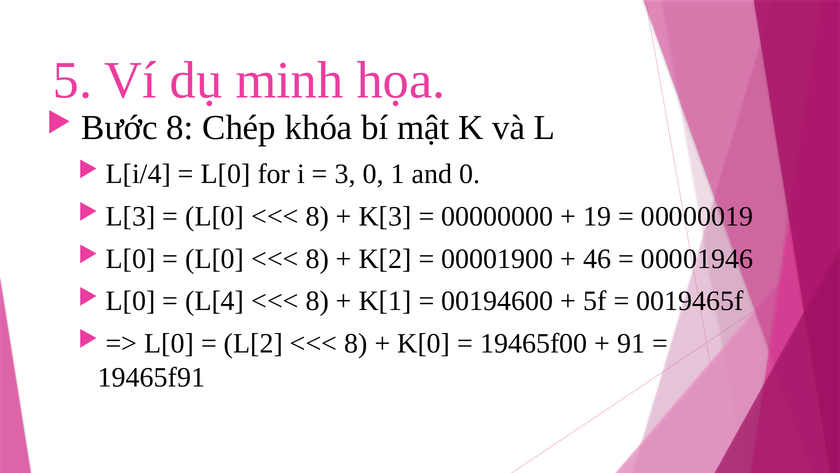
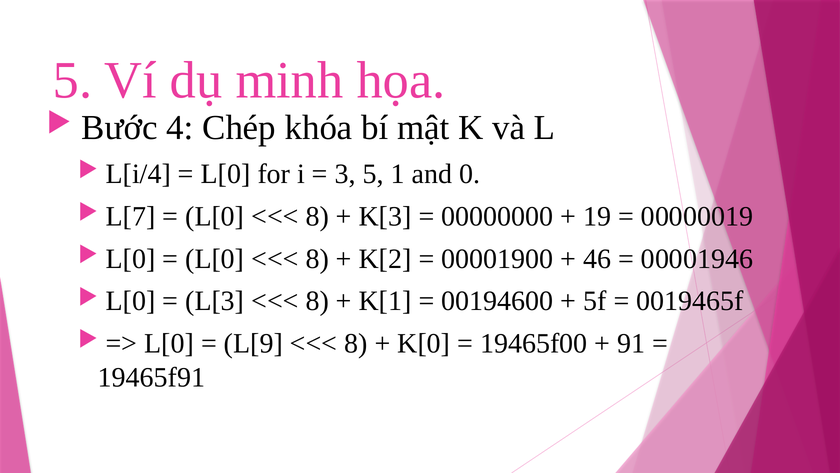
Bước 8: 8 -> 4 (180, 128)
3 0: 0 -> 5 (373, 174)
L[3: L[3 -> L[7 (131, 216)
L[4: L[4 -> L[3 (215, 301)
L[2: L[2 -> L[9 (253, 343)
